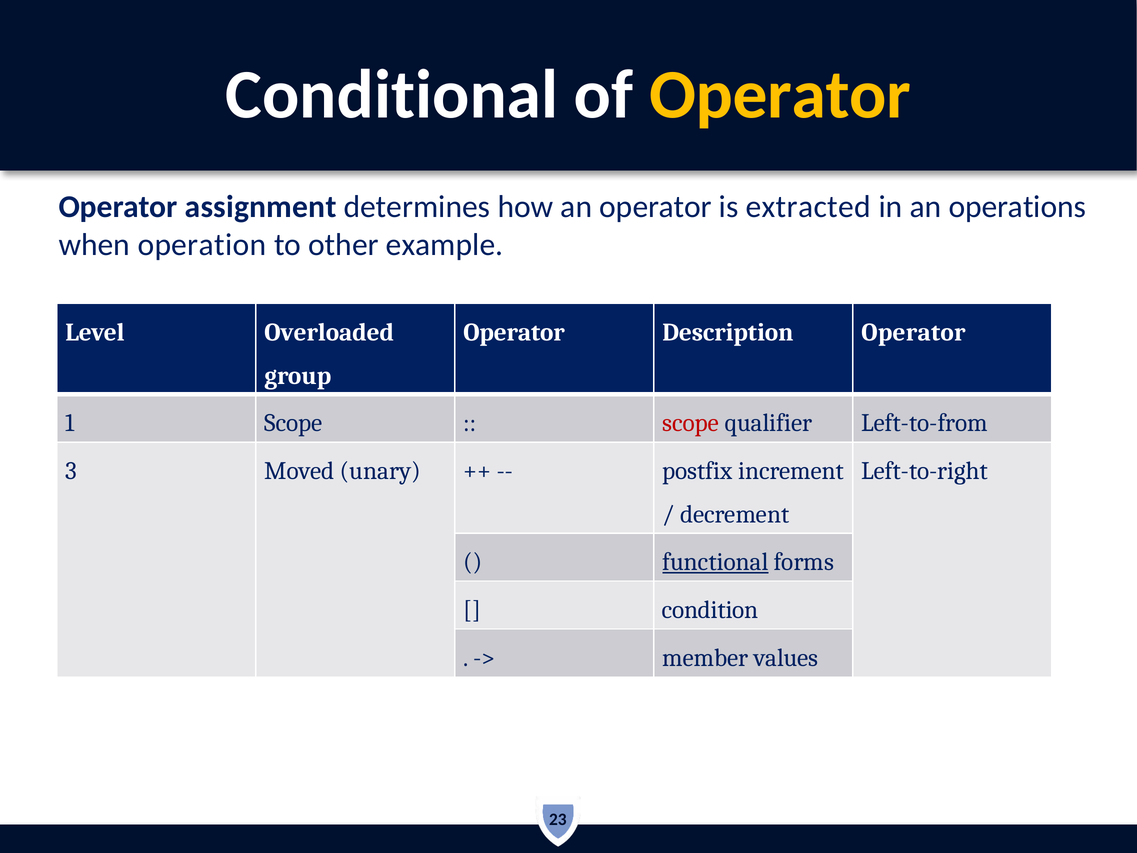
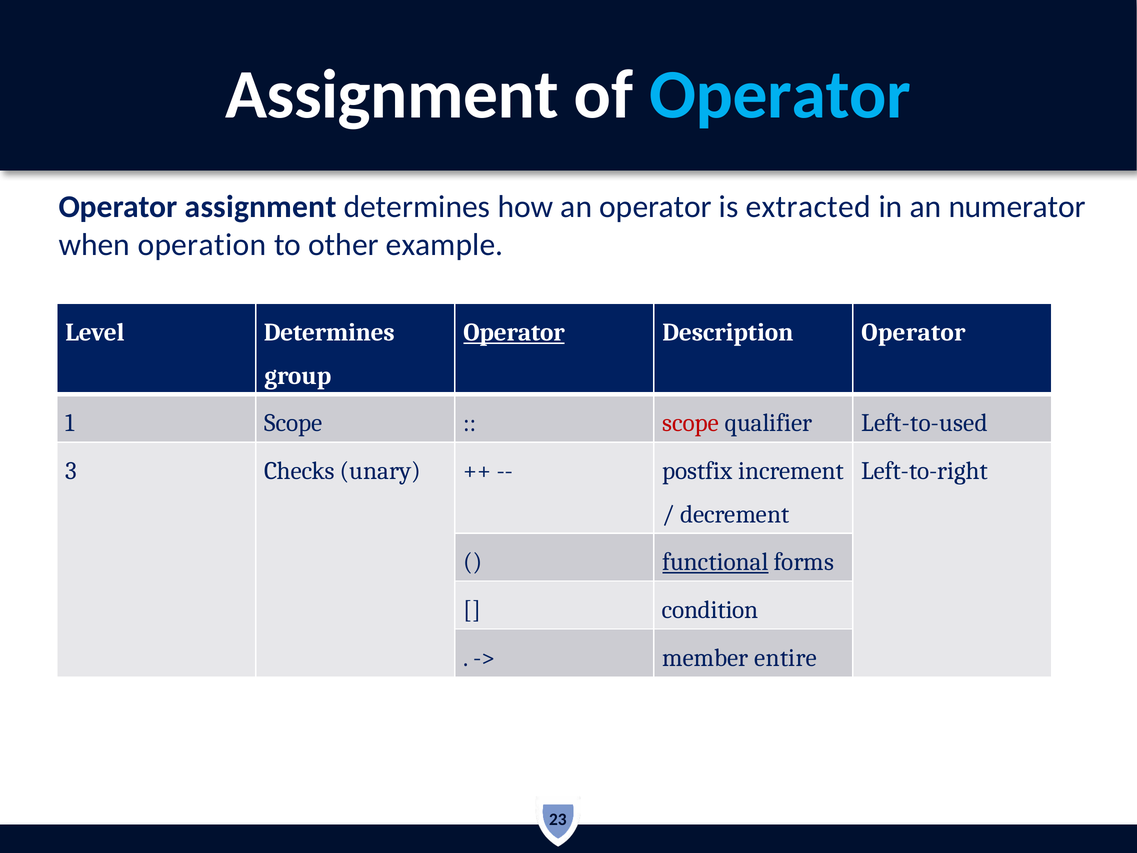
Conditional: Conditional -> Assignment (392, 95)
Operator colour: yellow -> light blue (780, 95)
operations: operations -> numerator (1017, 207)
Level Overloaded: Overloaded -> Determines (329, 332)
Operator underline: none -> present (514, 332)
Left-to-from: Left-to-from -> Left-to-used (924, 423)
Moved: Moved -> Checks (299, 471)
values: values -> entire (786, 658)
